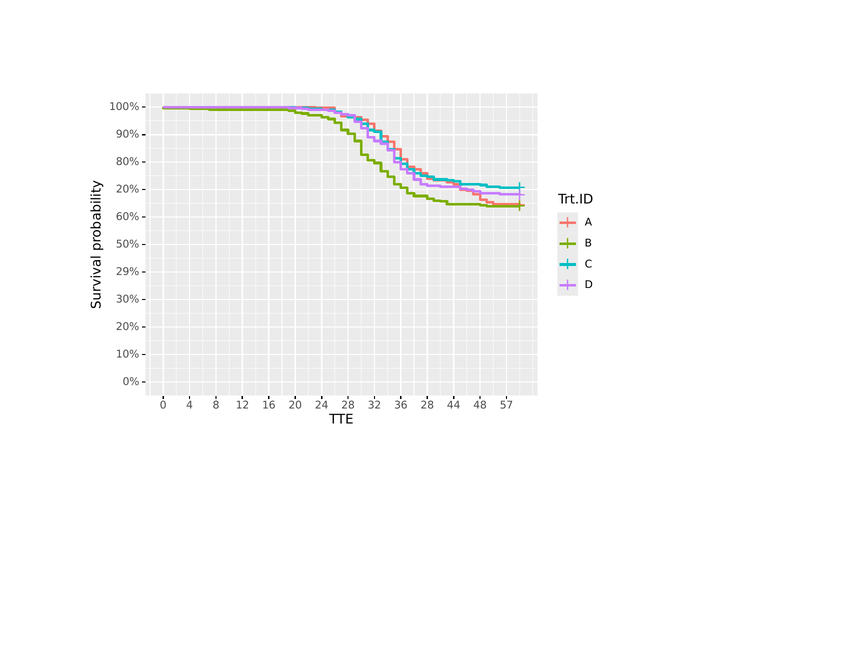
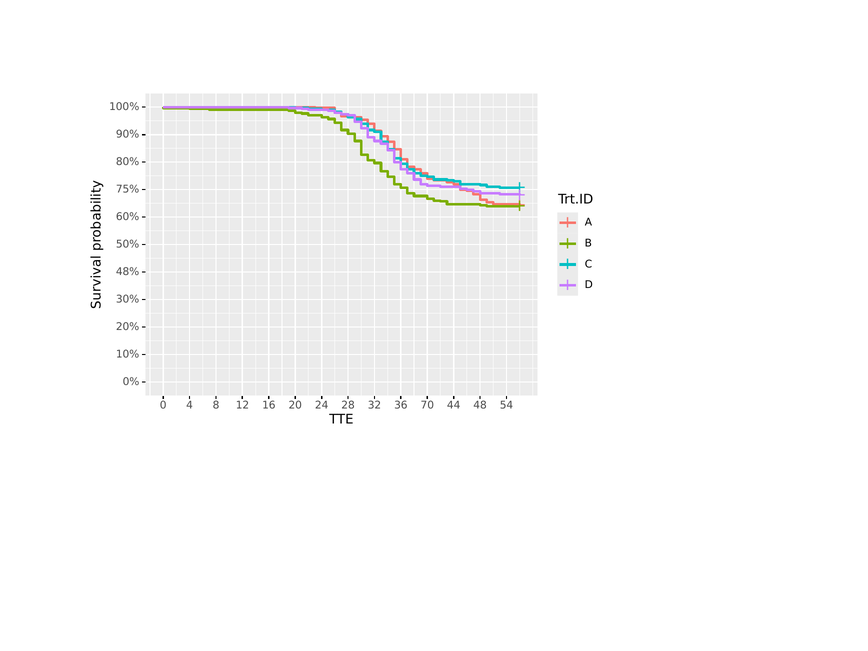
20%: 20% -> 75% (128, 189)
29%: 29% -> 48% (128, 272)
36 28: 28 -> 70 (427, 405)
57: 57 -> 54 (506, 405)
